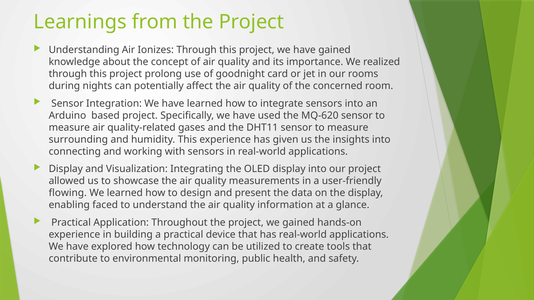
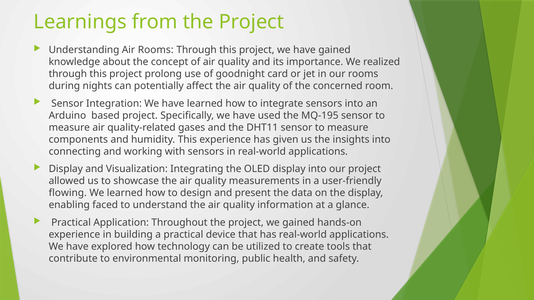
Air Ionizes: Ionizes -> Rooms (156, 50)
MQ-620: MQ-620 -> MQ-195 (320, 116)
surrounding: surrounding -> components (78, 140)
